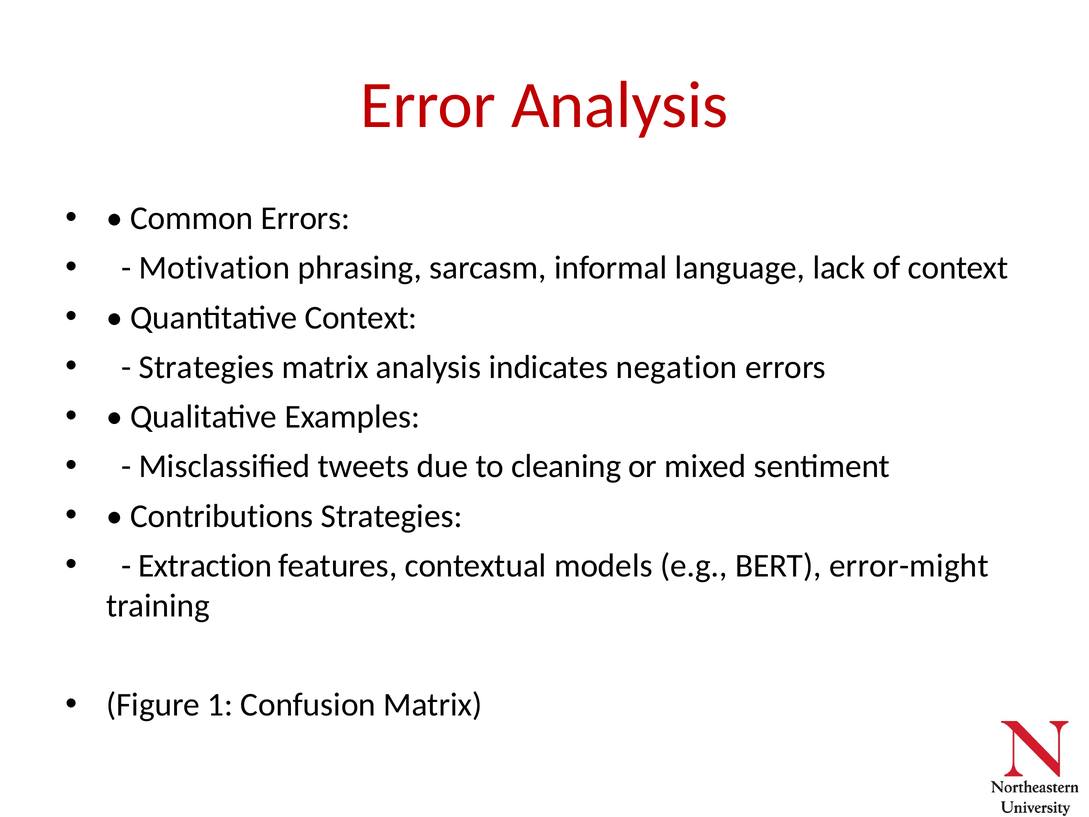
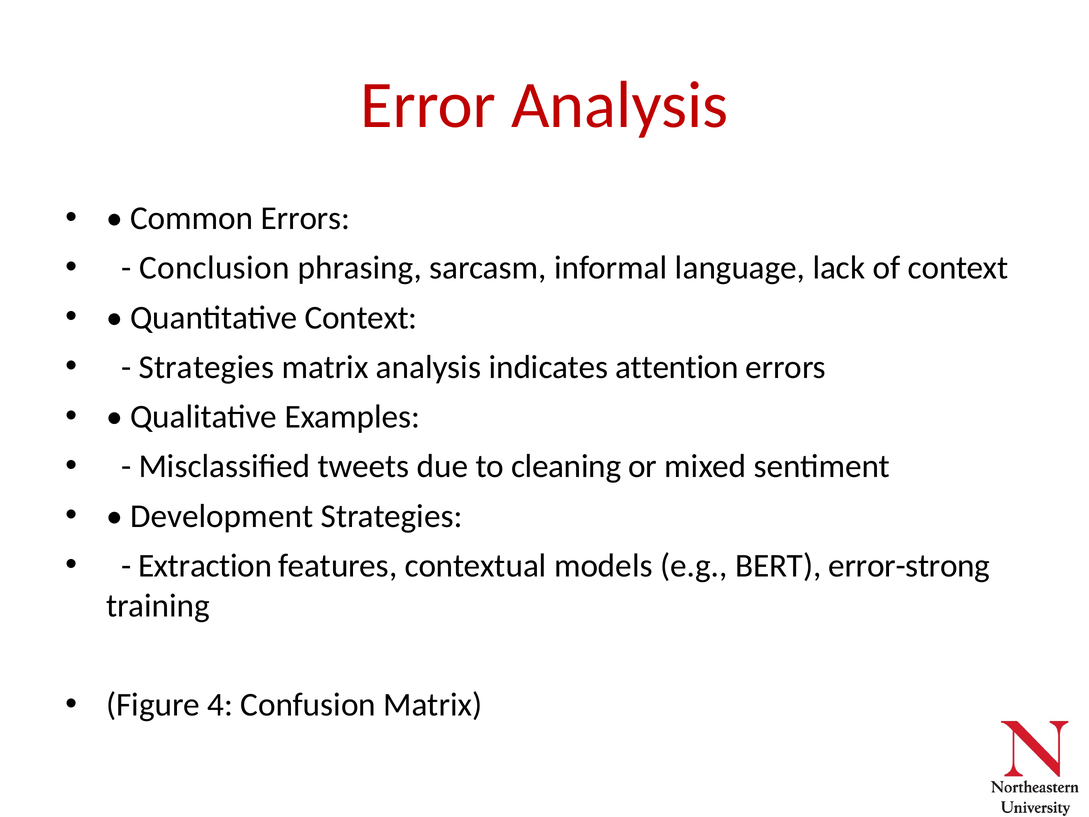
Motivation: Motivation -> Conclusion (214, 268)
negation: negation -> attention (677, 367)
Contributions: Contributions -> Development (222, 516)
error-might: error-might -> error-strong (909, 566)
1: 1 -> 4 (220, 705)
